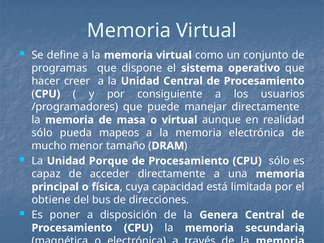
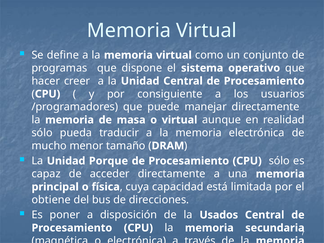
mapeos: mapeos -> traducir (119, 133)
Genera: Genera -> Usados (219, 215)
